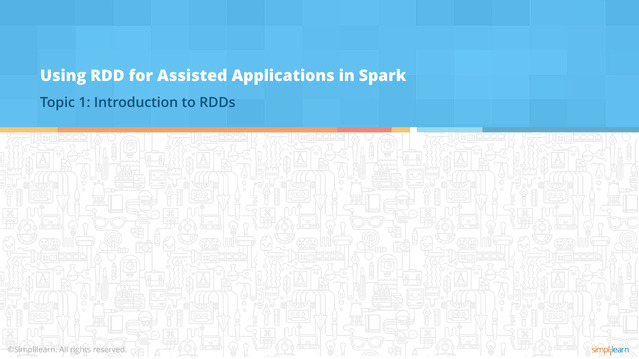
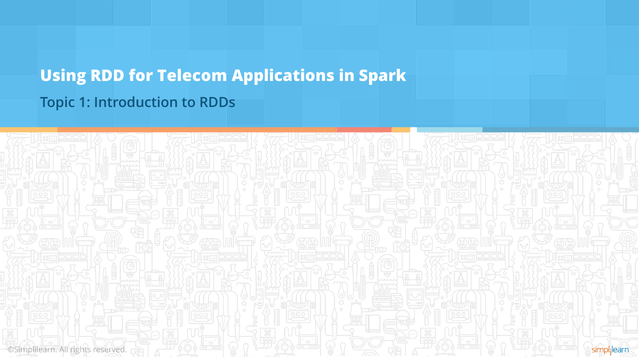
Assisted: Assisted -> Telecom (192, 76)
